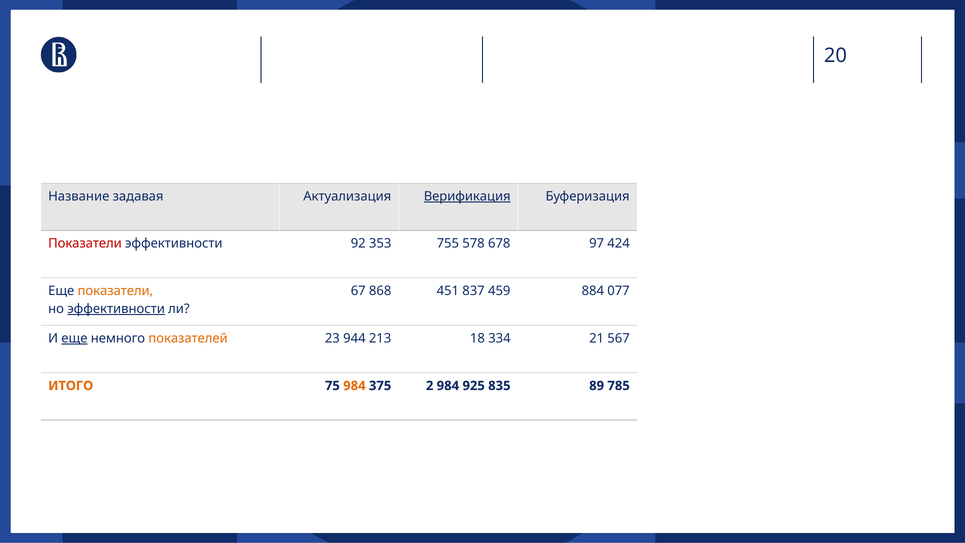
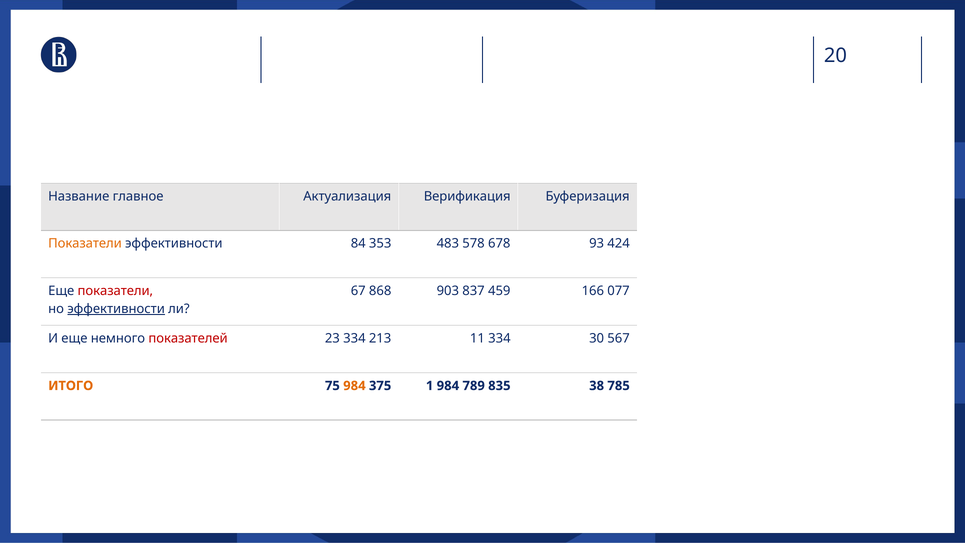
задавая: задавая -> главное (138, 196)
Верификация underline: present -> none (467, 196)
Показатели colour: red -> orange (85, 244)
92: 92 -> 84 (358, 244)
755: 755 -> 483 (448, 244)
97: 97 -> 93 (597, 244)
показатели colour: orange -> red (115, 291)
451: 451 -> 903 (448, 291)
884: 884 -> 166 (593, 291)
еще underline: present -> none (74, 338)
показателей colour: orange -> red (188, 338)
23 944: 944 -> 334 (354, 338)
18: 18 -> 11 (477, 338)
21: 21 -> 30 (597, 338)
2: 2 -> 1 (430, 386)
925: 925 -> 789 (474, 386)
89: 89 -> 38 (597, 386)
